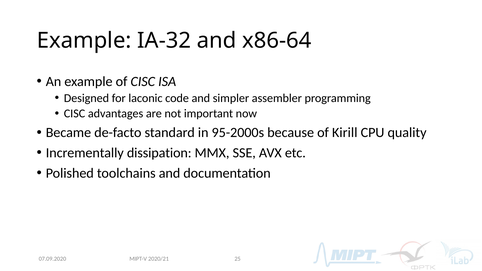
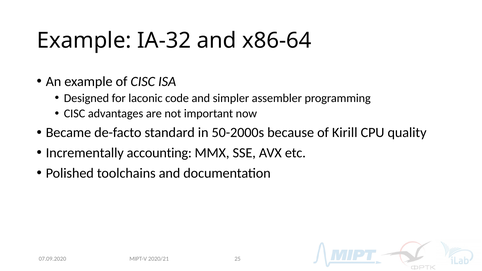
95-2000s: 95-2000s -> 50-2000s (238, 133)
dissipation: dissipation -> accounting (159, 153)
